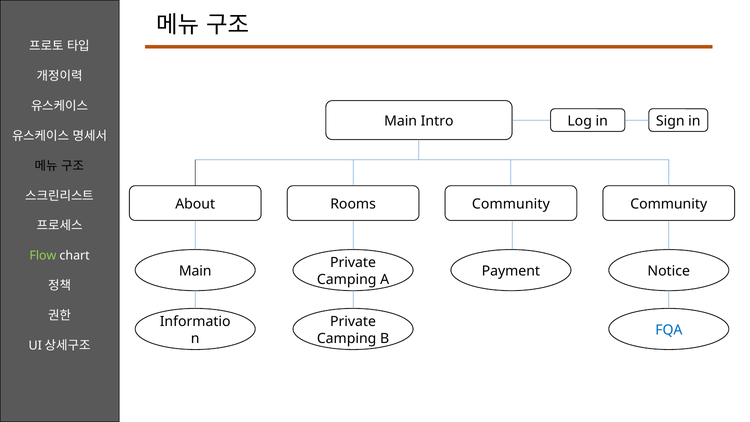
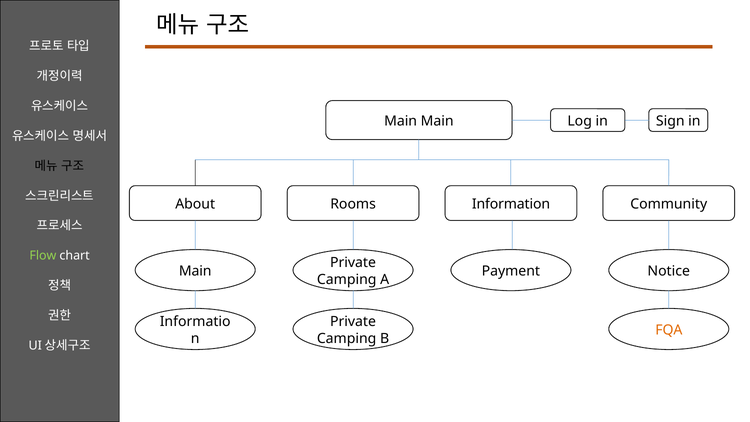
Main Intro: Intro -> Main (437, 121)
Rooms Community: Community -> Information (511, 204)
FQA colour: blue -> orange (669, 330)
